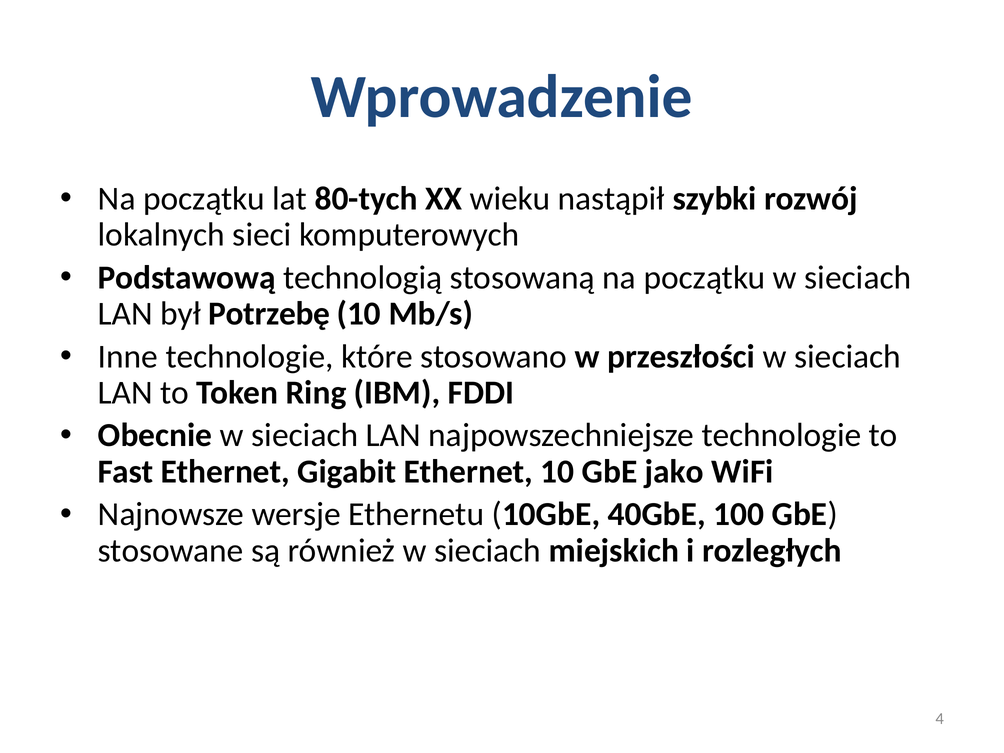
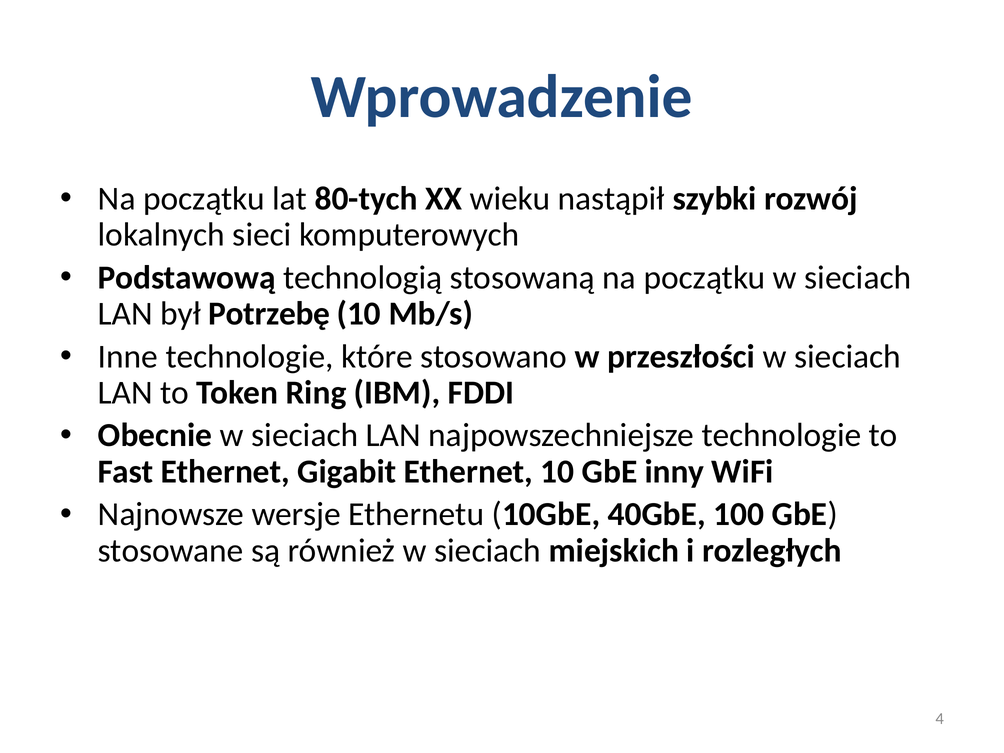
jako: jako -> inny (675, 472)
